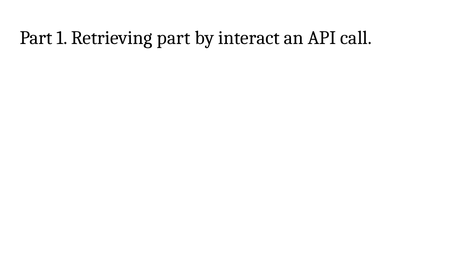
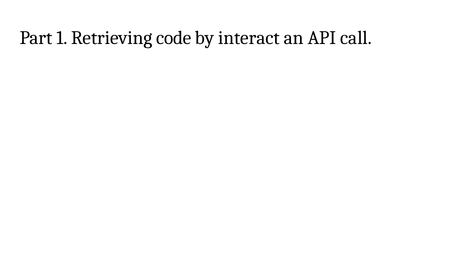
Retrieving part: part -> code (174, 38)
